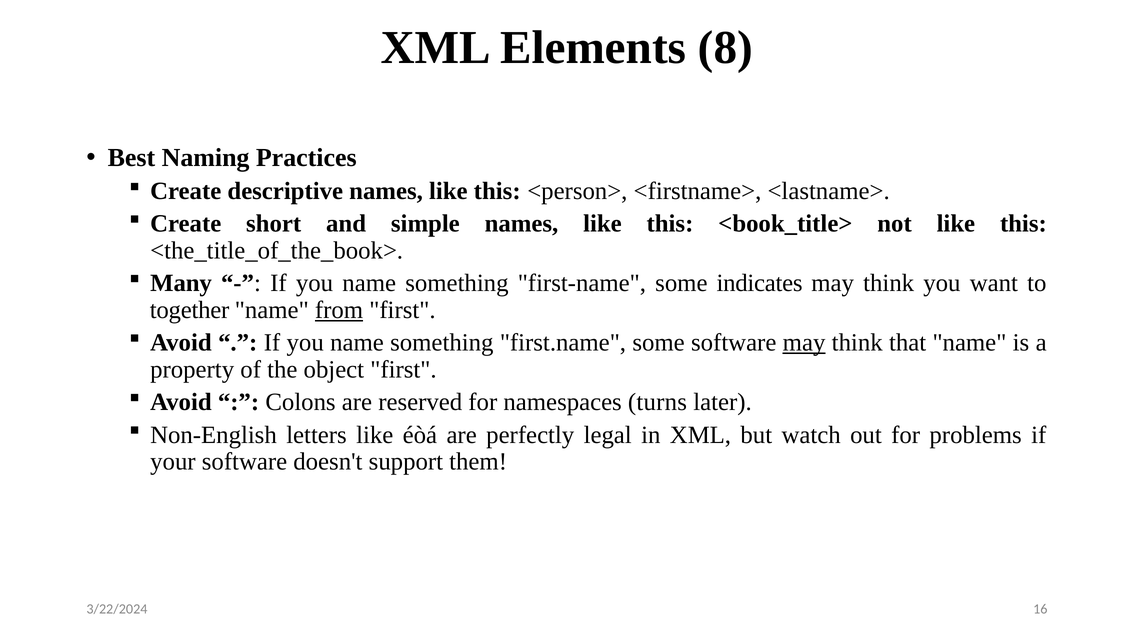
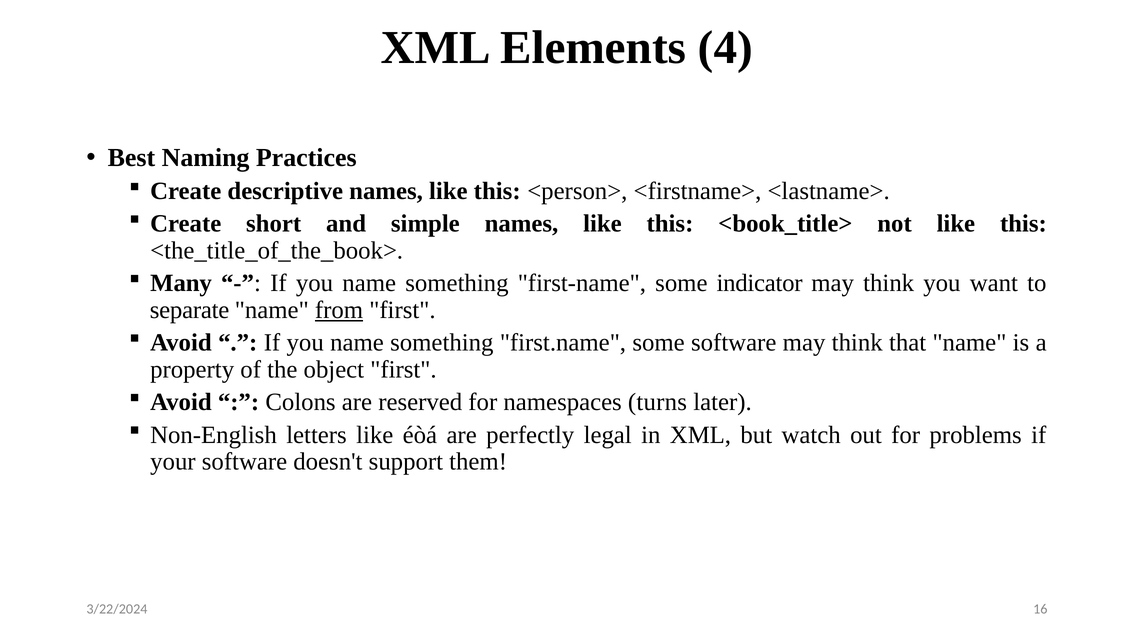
8: 8 -> 4 (725, 48)
indicates: indicates -> indicator (760, 283)
together: together -> separate (190, 310)
may underline: present -> none (804, 343)
